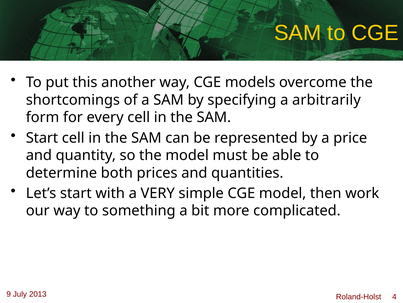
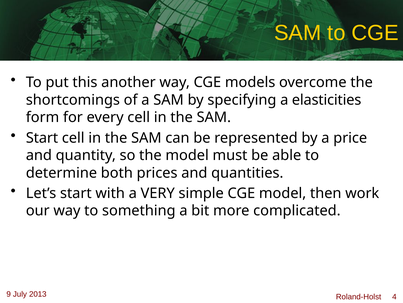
arbitrarily: arbitrarily -> elasticities (327, 100)
